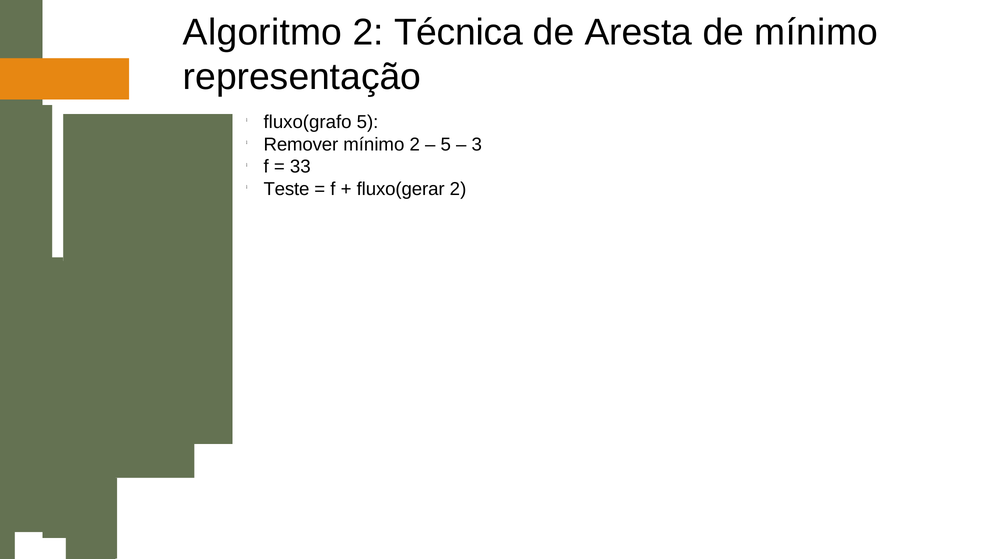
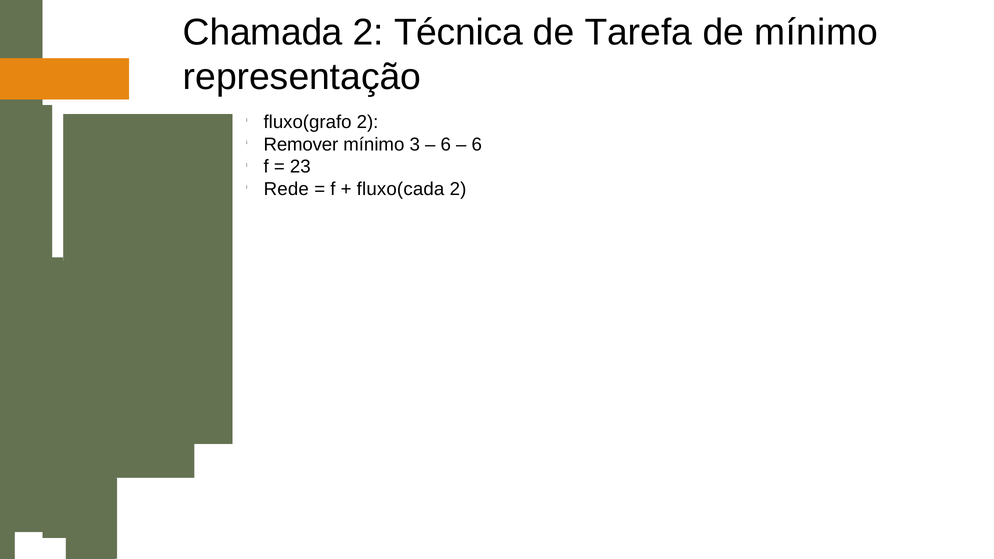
Algoritmo: Algoritmo -> Chamada (263, 32)
Aresta: Aresta -> Tarefa (638, 32)
fluxo(grafo 5: 5 -> 2 (368, 122)
mínimo 2: 2 -> 3 (415, 144)
5: 5 -> 6 (446, 144)
3: 3 -> 6 (477, 144)
33: 33 -> 23 (300, 167)
Teste: Teste -> Rede (286, 189)
fluxo(gerar: fluxo(gerar -> fluxo(cada (401, 189)
